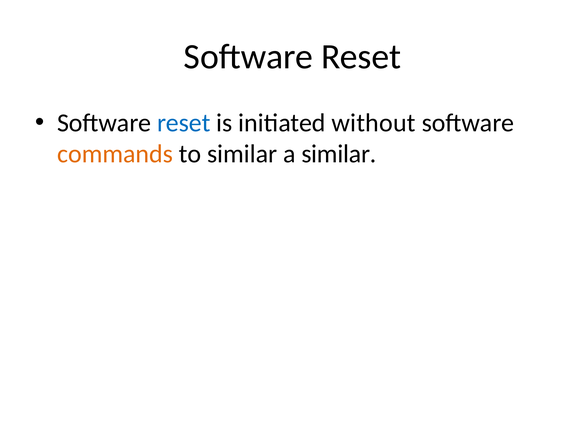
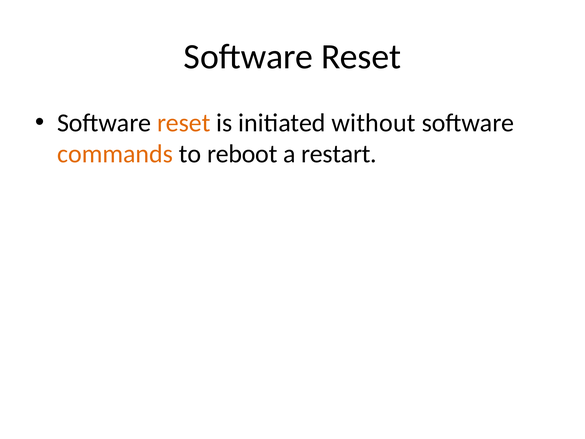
reset colour: blue -> orange (184, 123)
to similar: similar -> reboot (242, 154)
a similar: similar -> restart (339, 154)
